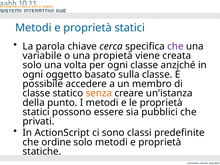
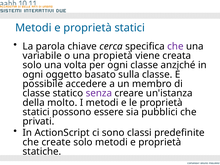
senza colour: orange -> purple (99, 93)
punto: punto -> molto (62, 103)
ordine: ordine -> create (56, 142)
